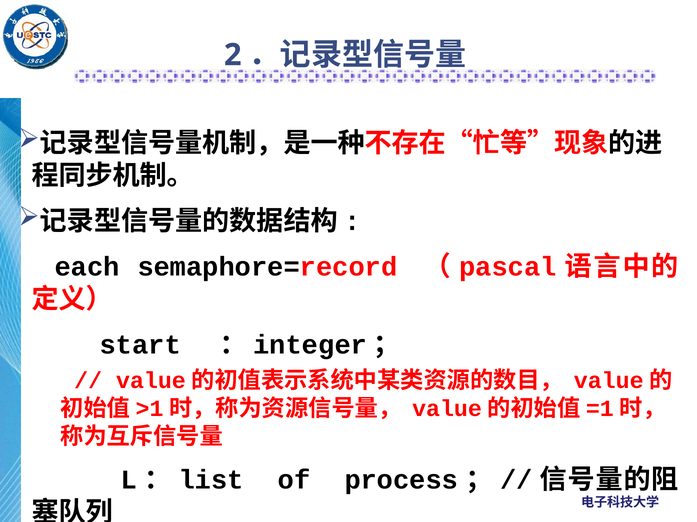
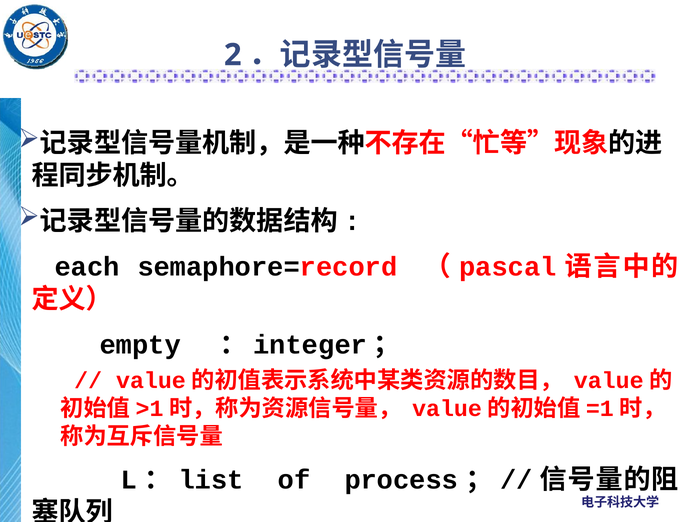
start: start -> empty (140, 345)
